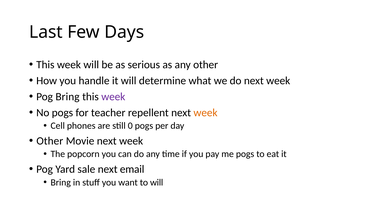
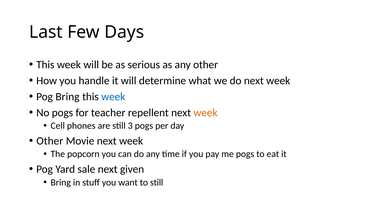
week colour: purple -> blue (113, 97)
0: 0 -> 3 (130, 126)
email: email -> given (132, 169)
to will: will -> still (157, 182)
